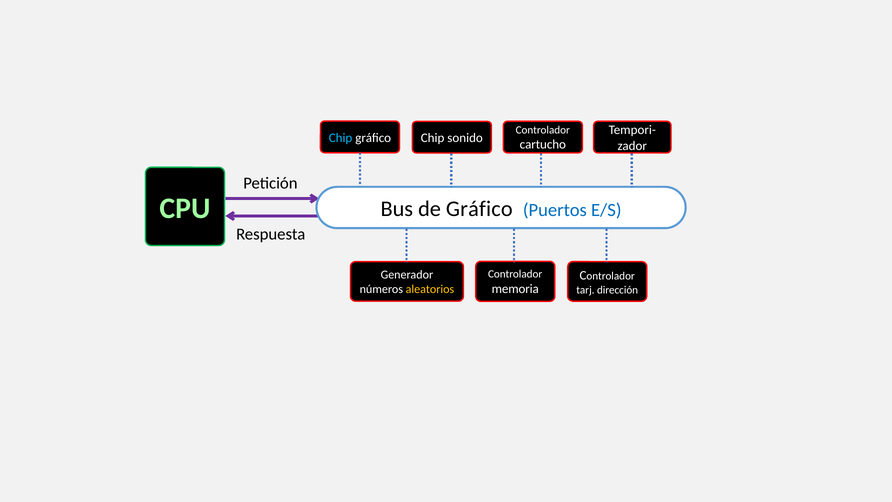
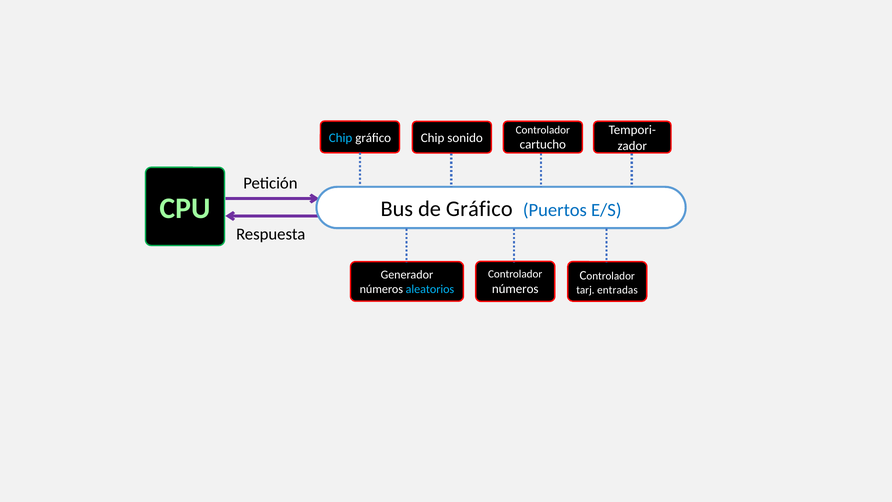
memoria: memoria -> números (515, 289)
aleatorios colour: yellow -> light blue (430, 289)
dirección: dirección -> entradas (617, 290)
